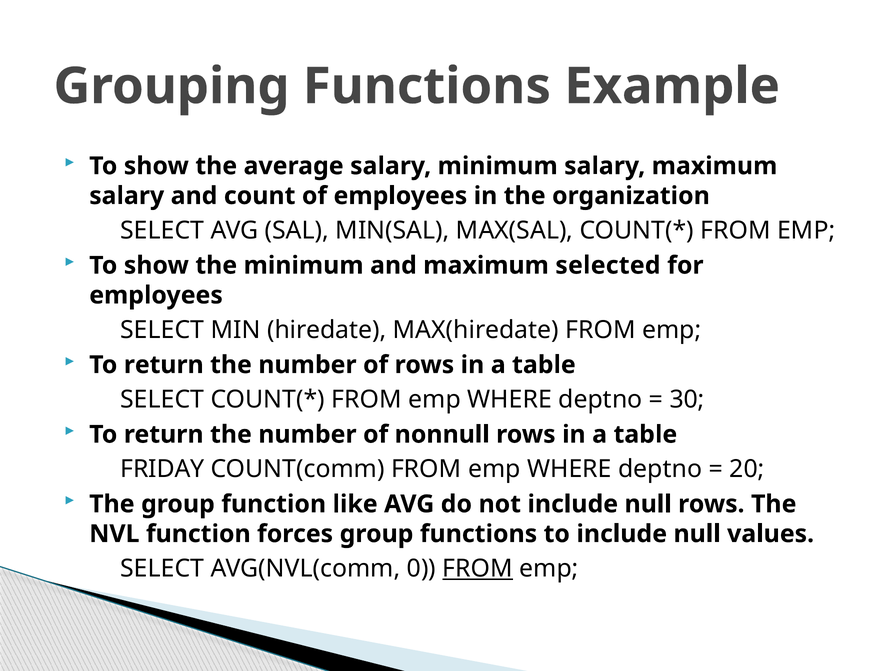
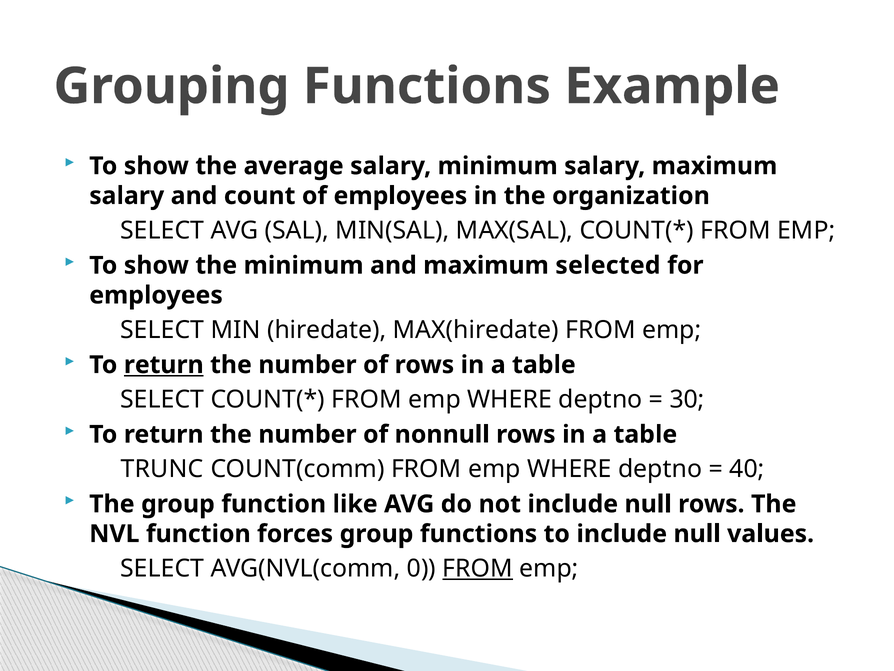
return underline: none -> present (164, 365)
FRIDAY: FRIDAY -> TRUNC (162, 469)
20: 20 -> 40 (747, 469)
